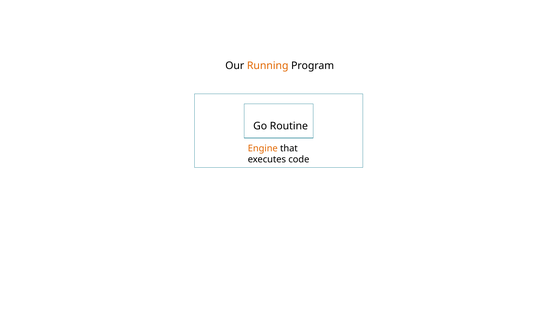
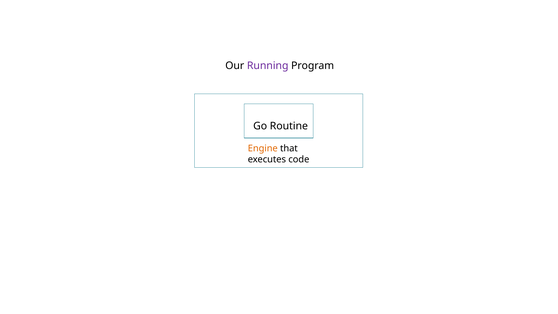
Running colour: orange -> purple (268, 66)
